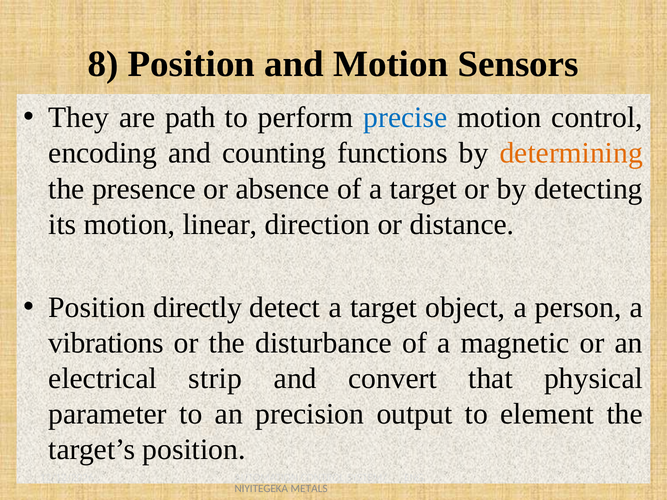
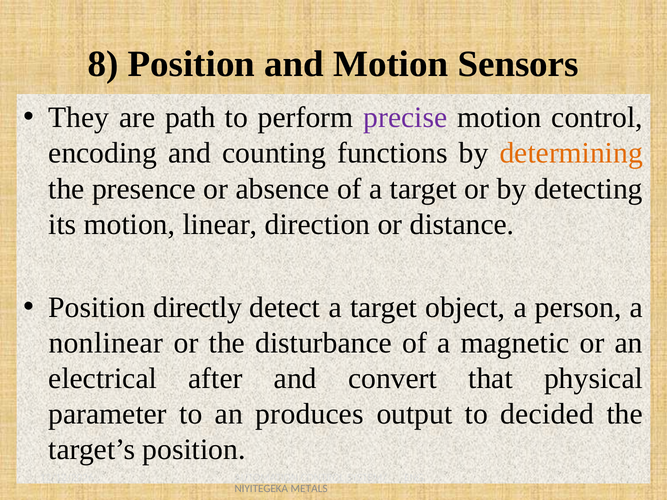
precise colour: blue -> purple (405, 118)
vibrations: vibrations -> nonlinear (106, 343)
strip: strip -> after (215, 379)
precision: precision -> produces (310, 414)
element: element -> decided (547, 414)
